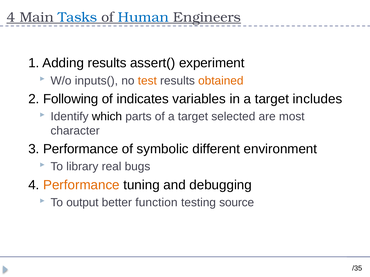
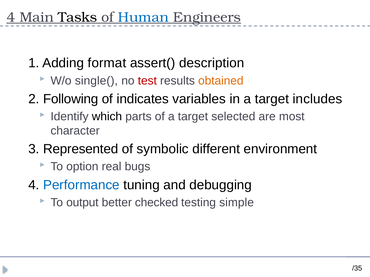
Tasks colour: blue -> black (78, 17)
Adding results: results -> format (107, 63)
experiment: experiment -> description (212, 63)
inputs(: inputs( -> single( (96, 81)
test colour: orange -> red (147, 81)
3 Performance: Performance -> Represented (81, 149)
library: library -> option (82, 167)
Performance colour: orange -> blue (81, 185)
function: function -> checked (157, 203)
source: source -> simple (237, 203)
